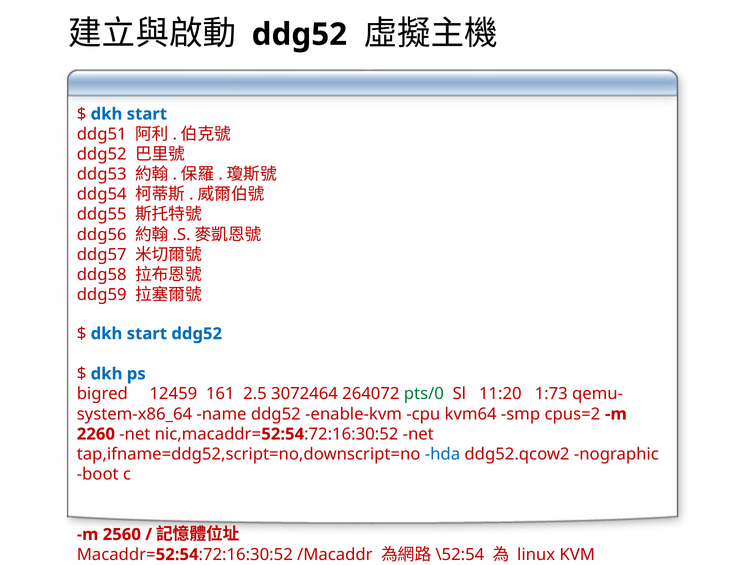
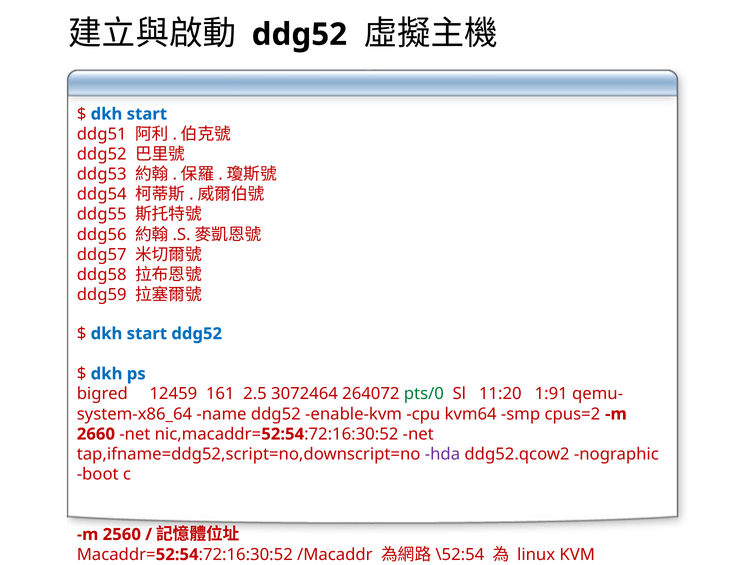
1:73: 1:73 -> 1:91 (551, 394)
2260: 2260 -> 2660 (96, 434)
hda colour: blue -> purple (442, 455)
